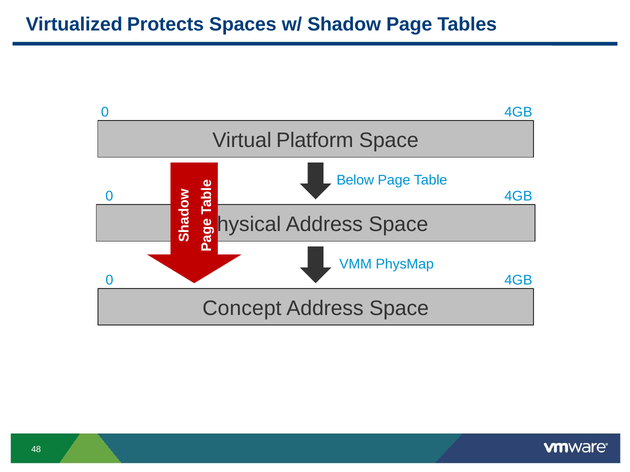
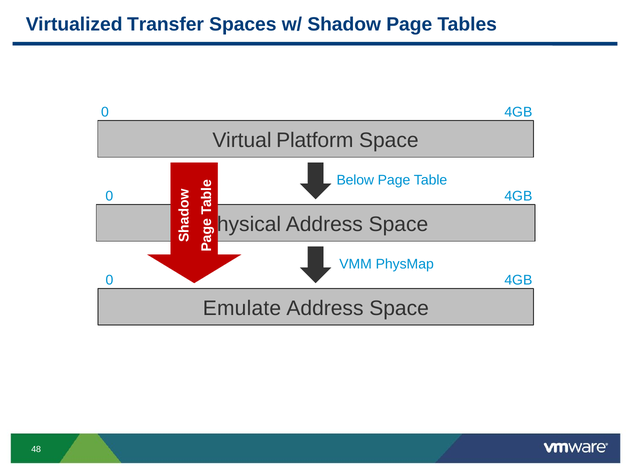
Protects: Protects -> Transfer (166, 25)
Concept: Concept -> Emulate (242, 309)
